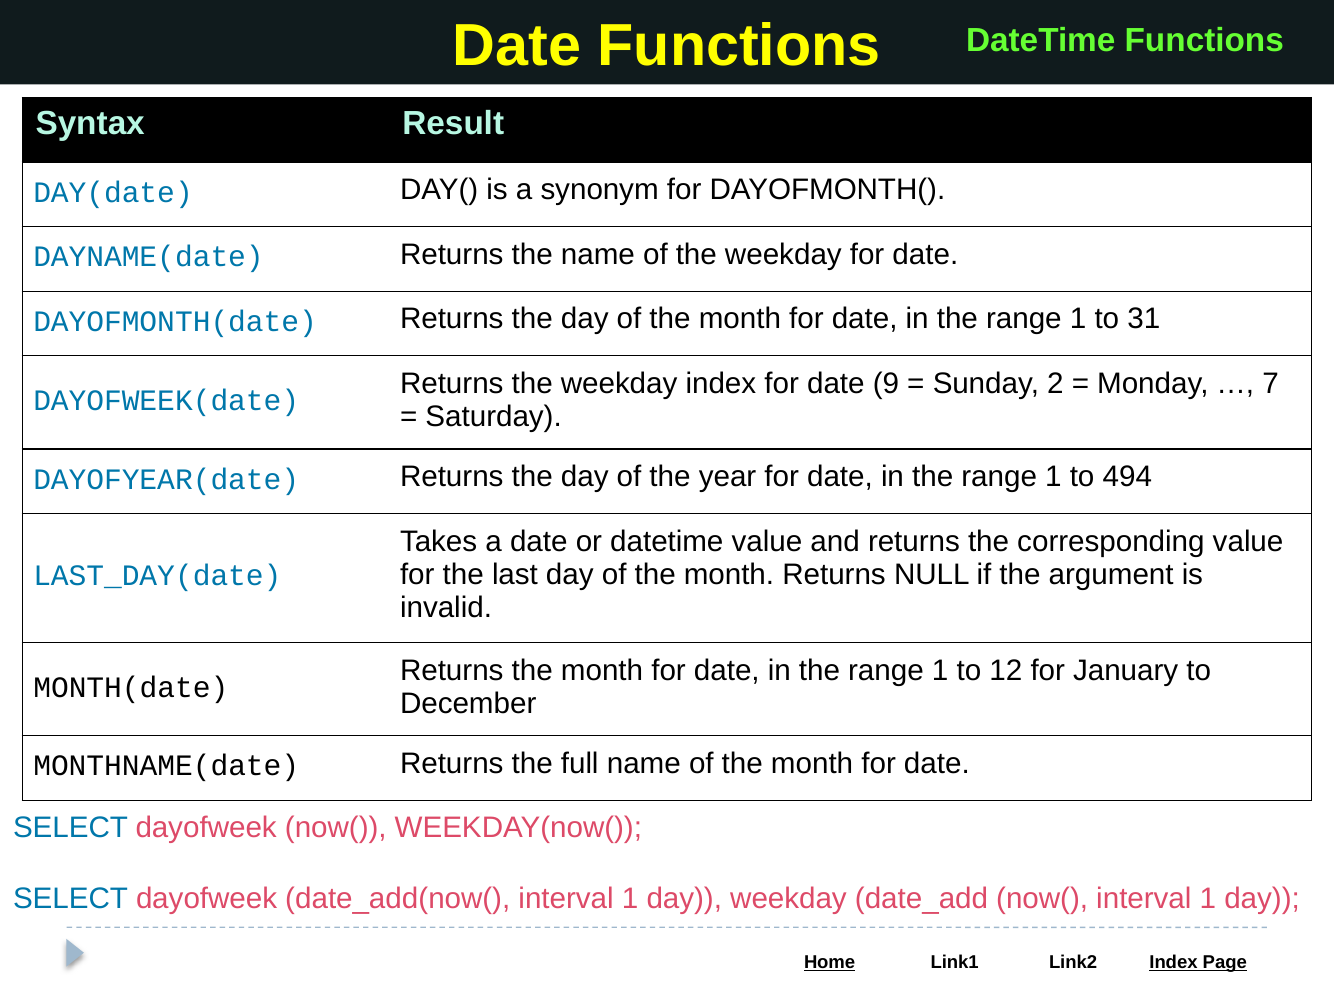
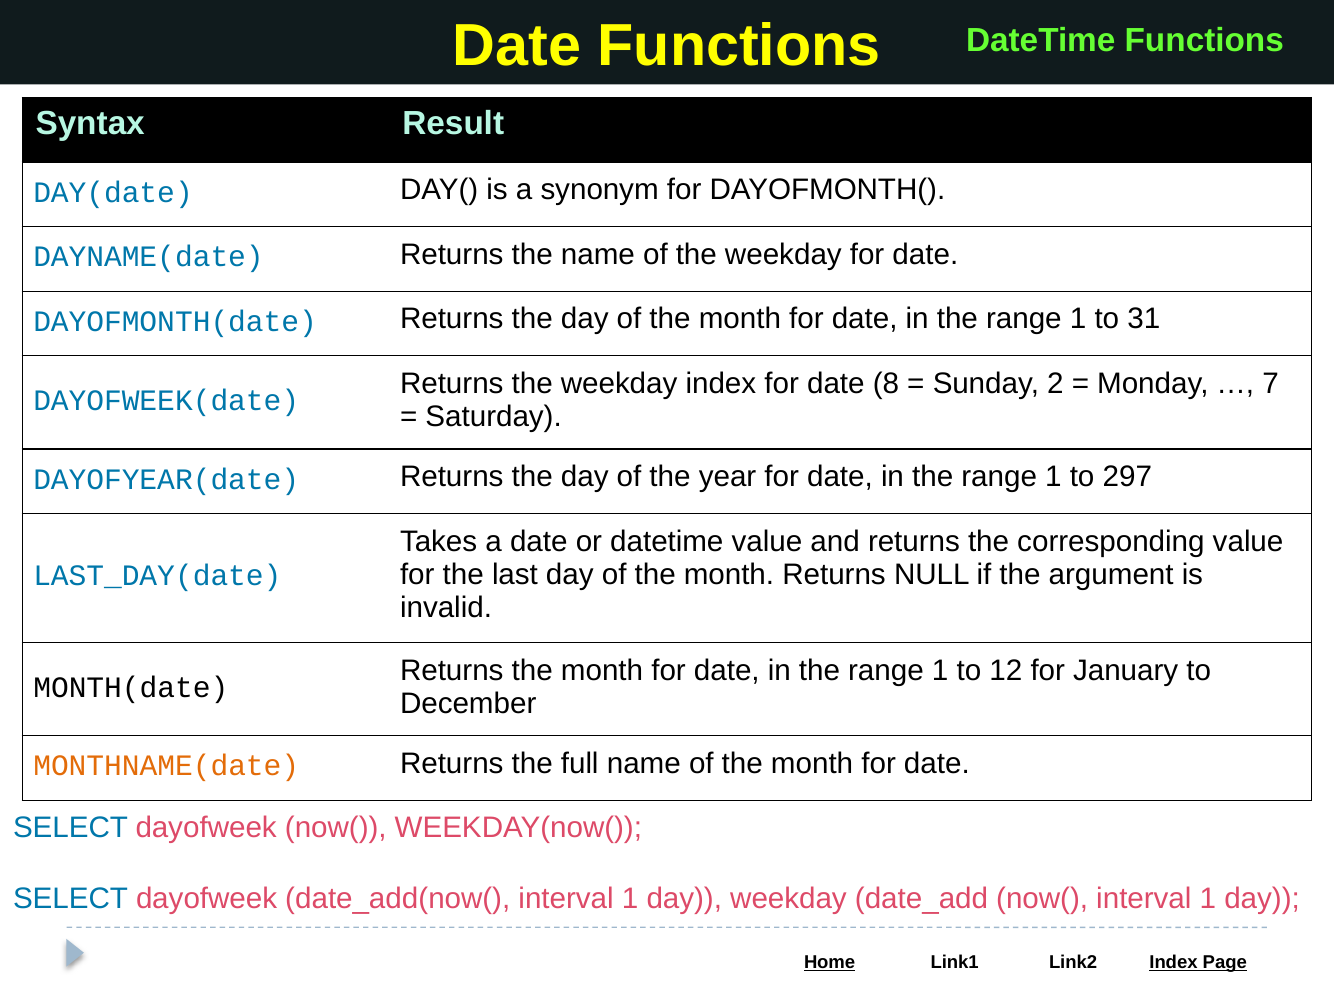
9: 9 -> 8 (886, 383)
494: 494 -> 297 (1127, 477)
MONTHNAME(date colour: black -> orange (166, 766)
